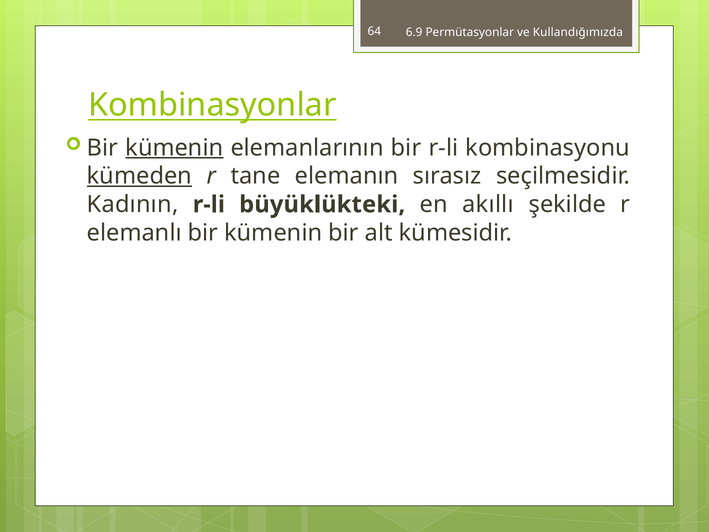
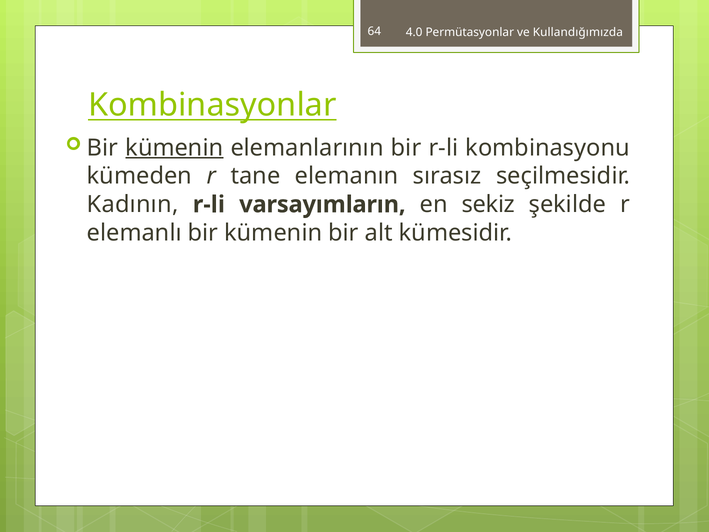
6.9: 6.9 -> 4.0 (414, 32)
kümeden underline: present -> none (139, 176)
büyüklükteki: büyüklükteki -> varsayımların (322, 204)
akıllı: akıllı -> sekiz (488, 204)
